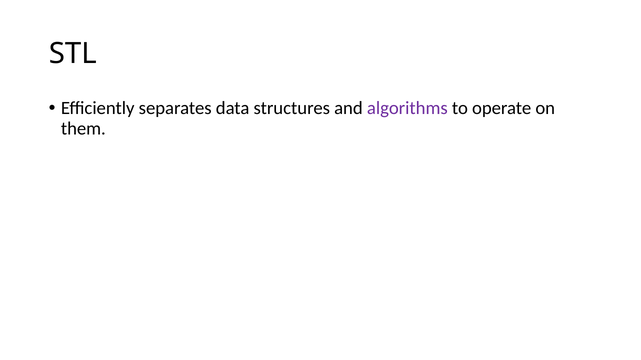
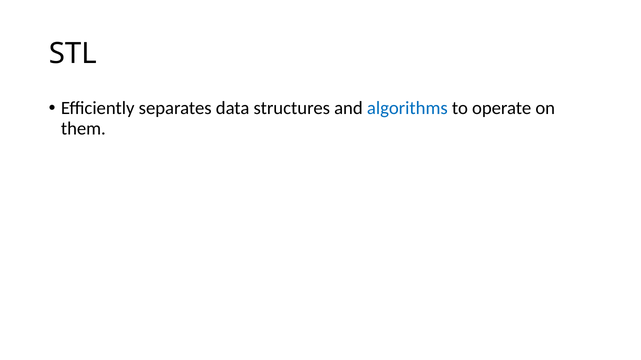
algorithms colour: purple -> blue (407, 108)
